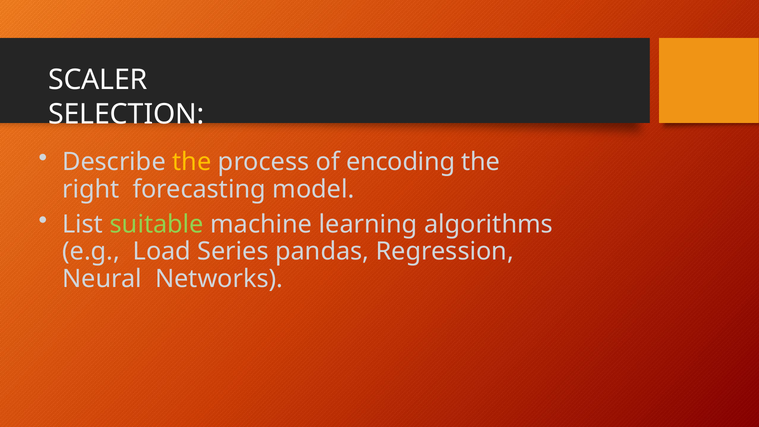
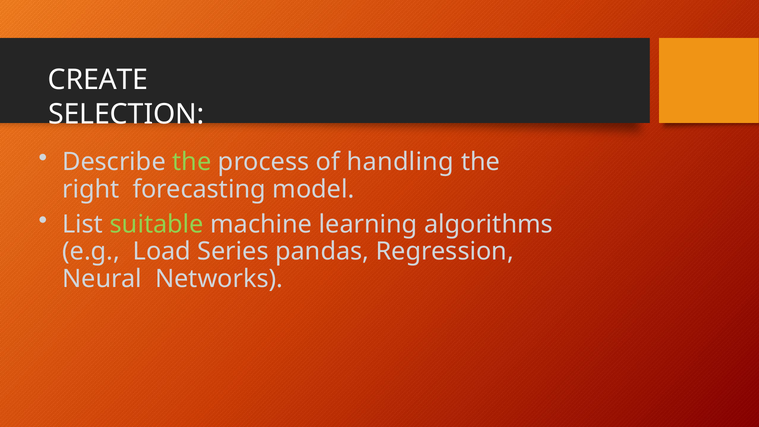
SCALER: SCALER -> CREATE (98, 80)
the colour: yellow -> light green (192, 162)
encoding: encoding -> handling (400, 162)
